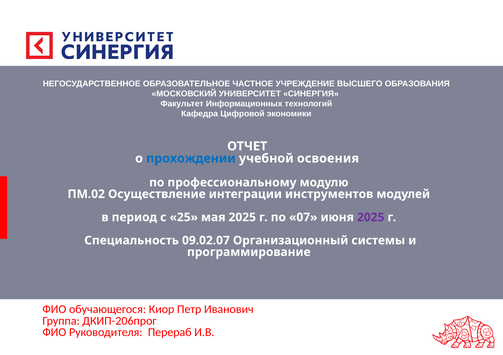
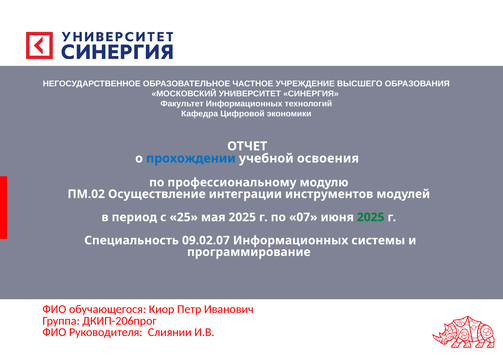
2025 colour: purple -> green (371, 218)
09.02.07 Организационный: Организационный -> Информационных (291, 241)
Перераб: Перераб -> Слиянии (170, 333)
